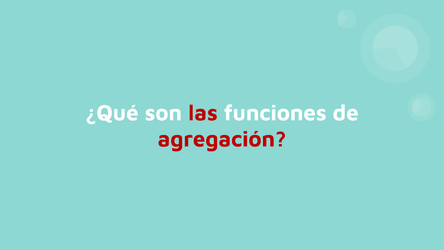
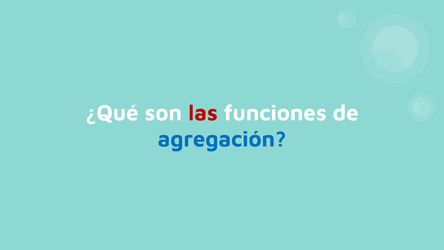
agregación colour: red -> blue (222, 139)
